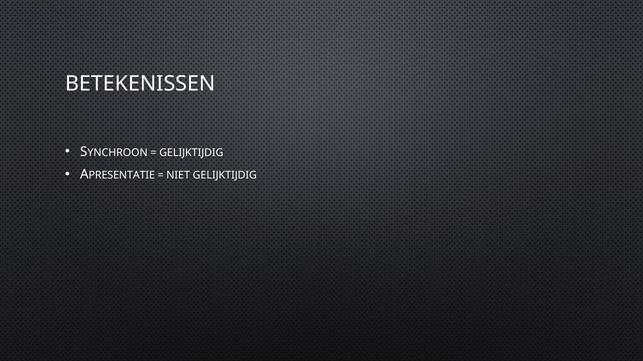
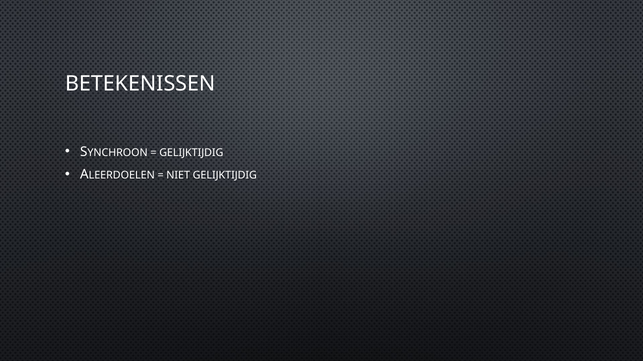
PRESENTATIE: PRESENTATIE -> LEERDOELEN (122, 176)
